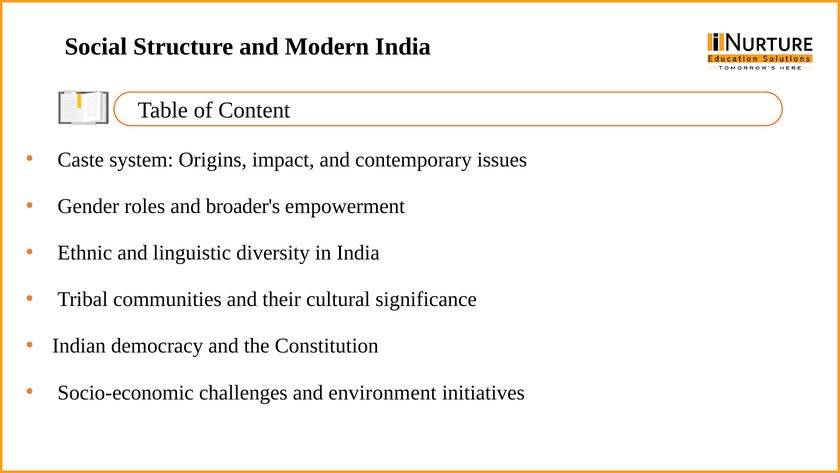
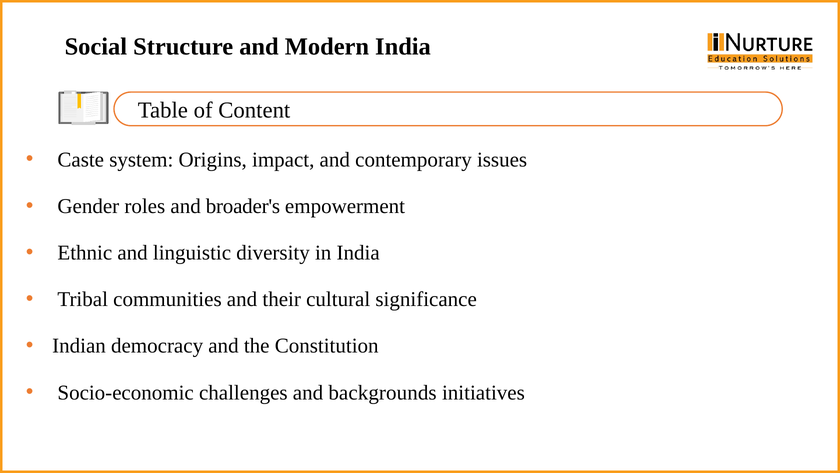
environment: environment -> backgrounds (383, 392)
